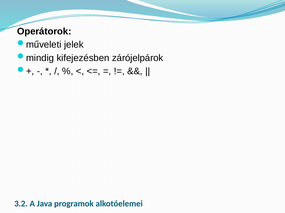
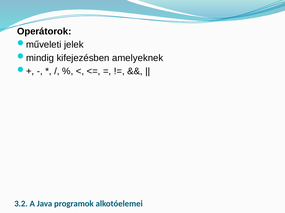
zárójelpárok: zárójelpárok -> amelyeknek (138, 58)
